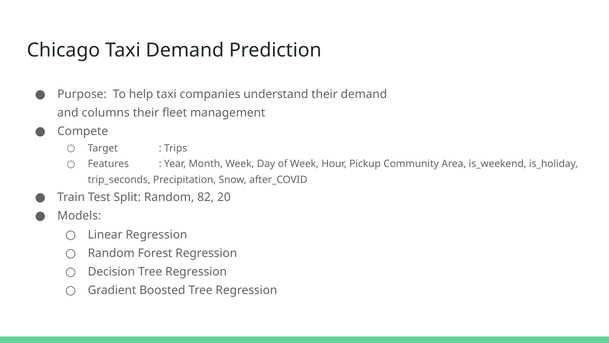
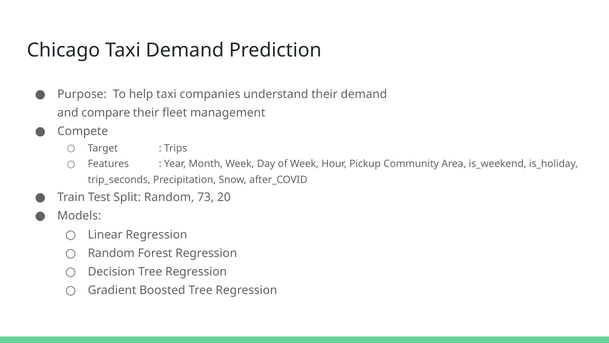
columns: columns -> compare (106, 113)
82: 82 -> 73 (206, 197)
